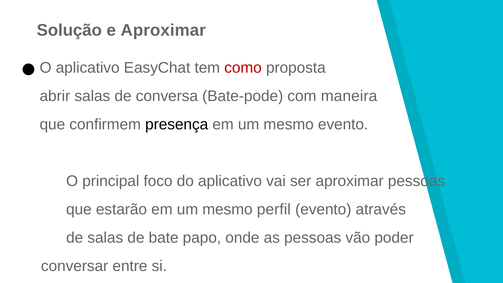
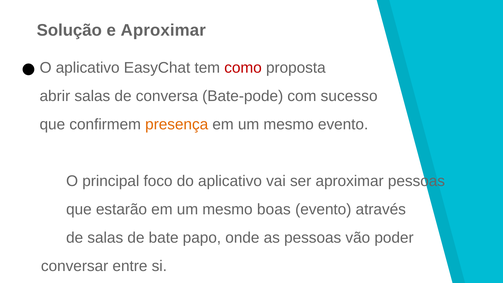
maneira: maneira -> sucesso (349, 96)
presença colour: black -> orange (177, 124)
perfil: perfil -> boas (274, 209)
